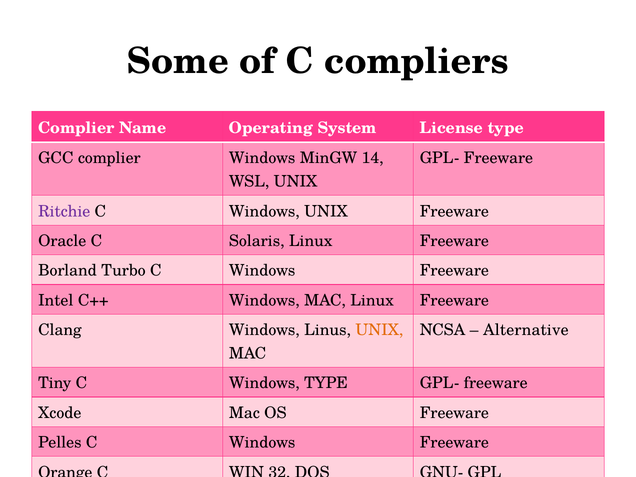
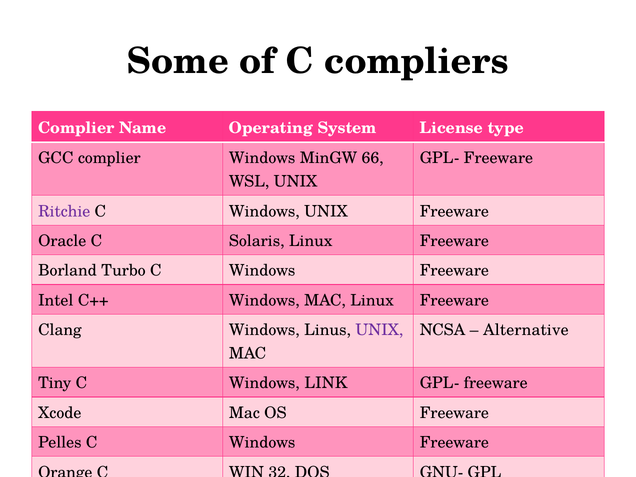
14: 14 -> 66 (373, 158)
UNIX colour: orange -> purple (379, 330)
Windows TYPE: TYPE -> LINK (326, 383)
